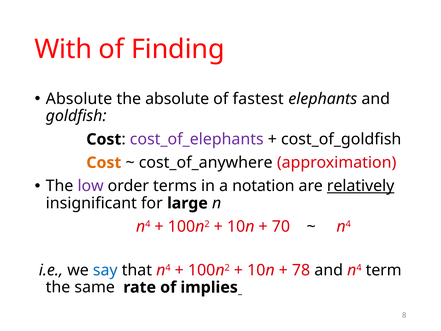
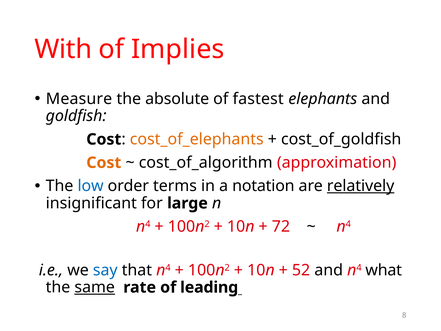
Finding: Finding -> Implies (178, 49)
Absolute: Absolute -> Measure (79, 99)
cost_of_elephants colour: purple -> orange (197, 139)
cost_of_anywhere: cost_of_anywhere -> cost_of_algorithm (206, 163)
low colour: purple -> blue (91, 186)
70: 70 -> 72 (281, 226)
78: 78 -> 52 (301, 270)
term: term -> what (384, 270)
same underline: none -> present (95, 287)
implies: implies -> leading (209, 287)
